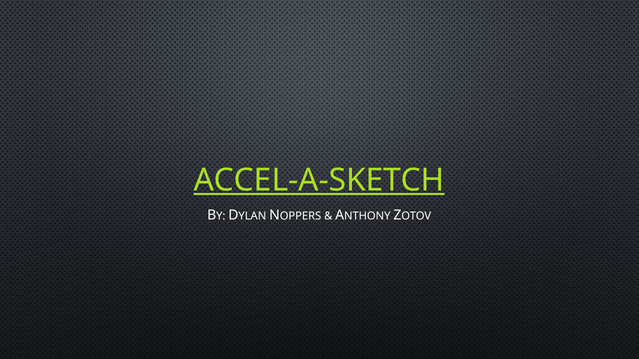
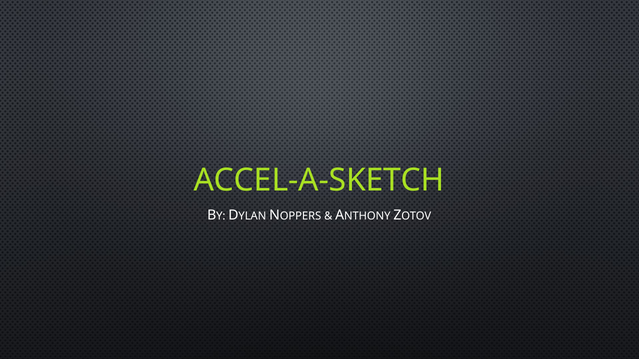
ACCEL-A-SKETCH underline: present -> none (319, 180)
